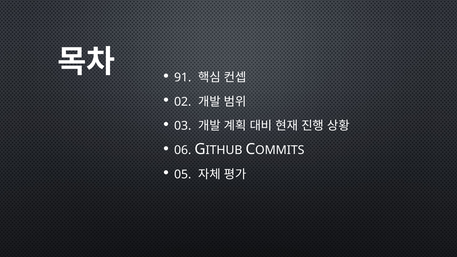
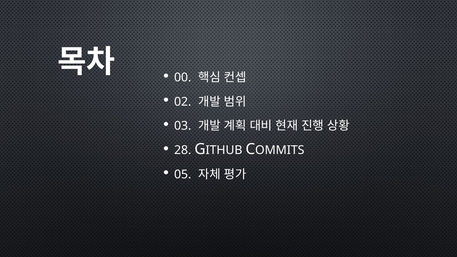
91: 91 -> 00 (183, 78)
06: 06 -> 28 (183, 150)
